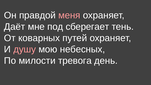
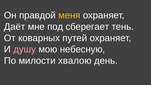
меня colour: pink -> yellow (69, 15)
небесных: небесных -> небесную (82, 49)
тревога: тревога -> хвалою (75, 61)
